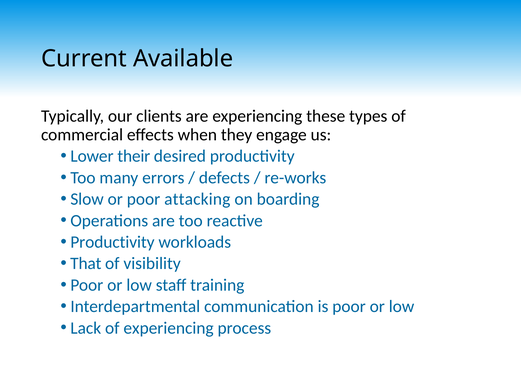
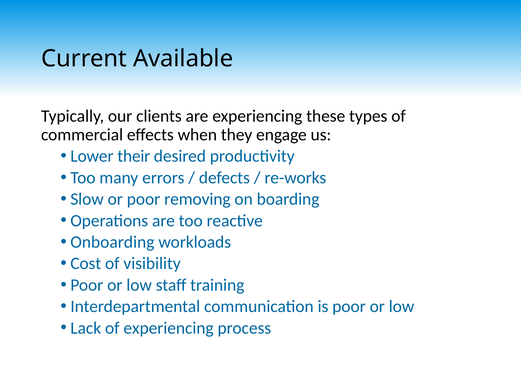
attacking: attacking -> removing (197, 199)
Productivity: Productivity -> Onboarding (112, 242)
That: That -> Cost (86, 263)
